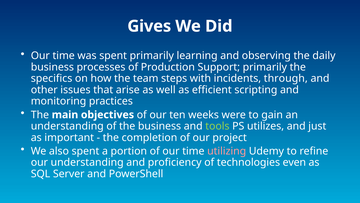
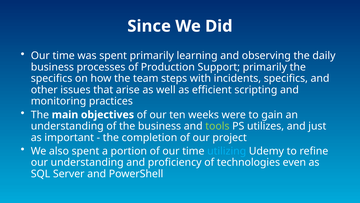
Gives: Gives -> Since (149, 26)
incidents through: through -> specifics (286, 78)
utilizing colour: pink -> light blue (227, 151)
